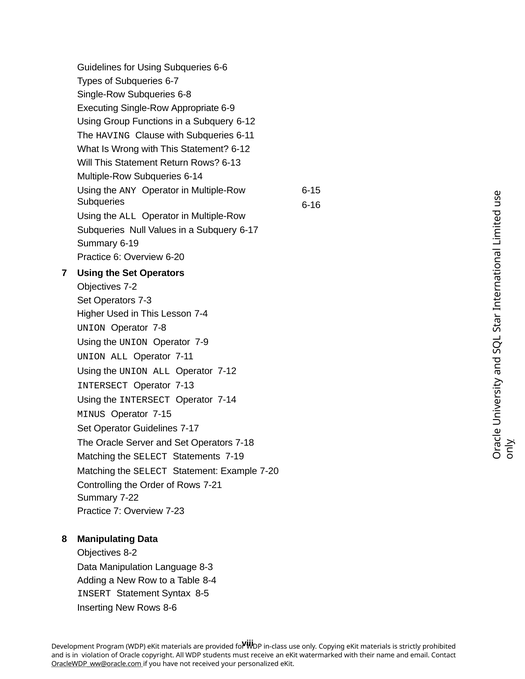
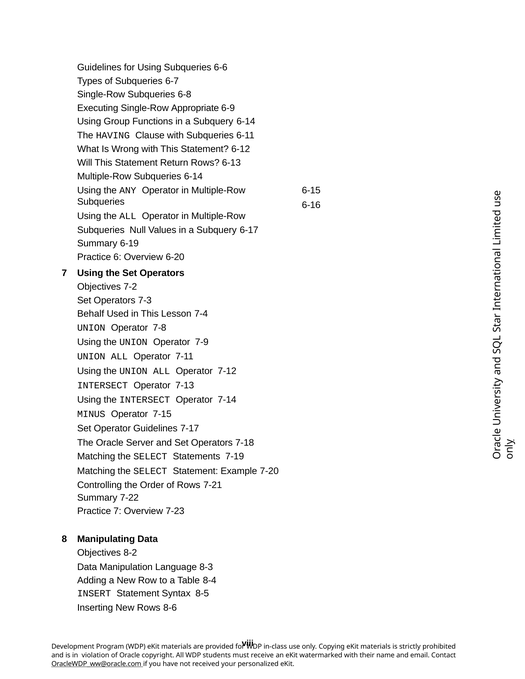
Subquery 6-12: 6-12 -> 6-14 (246, 122)
Higher: Higher -> Behalf (91, 314)
